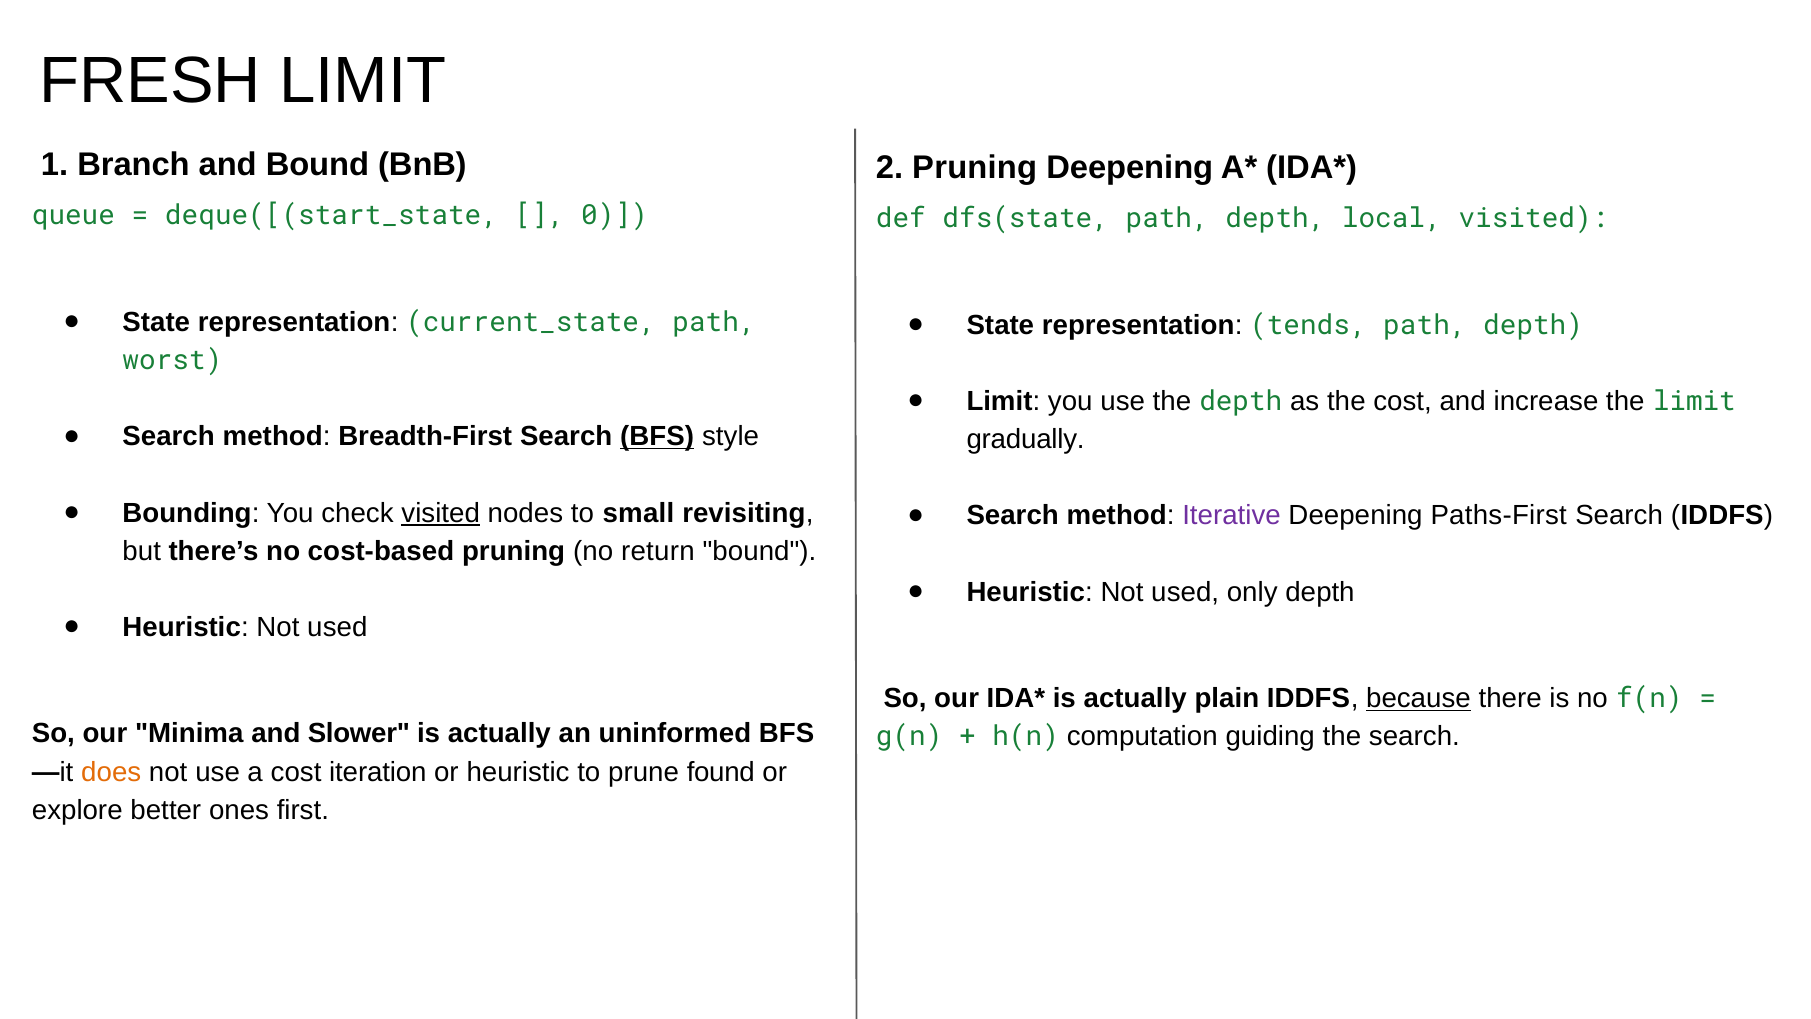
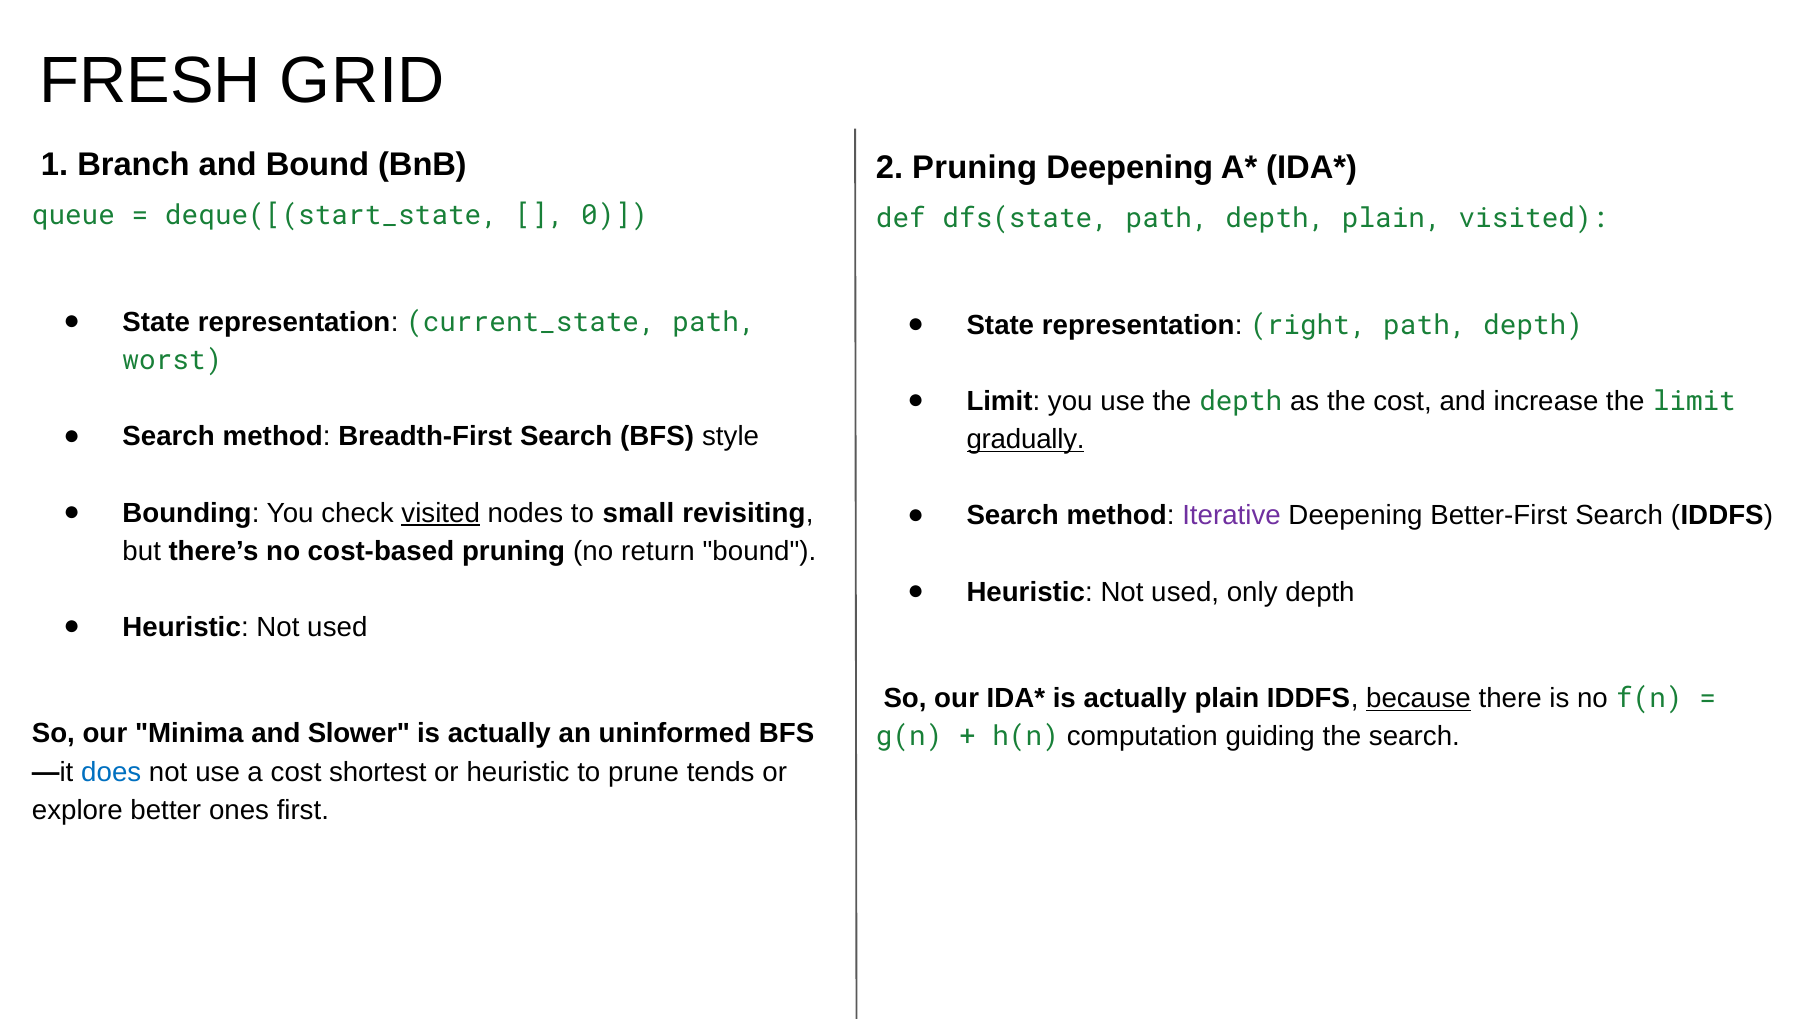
FRESH LIMIT: LIMIT -> GRID (363, 81)
depth local: local -> plain (1392, 218)
tends: tends -> right (1308, 325)
BFS underline: present -> none (657, 436)
gradually underline: none -> present (1026, 439)
Paths-First: Paths-First -> Better-First (1499, 516)
does colour: orange -> blue (111, 772)
iteration: iteration -> shortest (378, 772)
found: found -> tends (721, 772)
